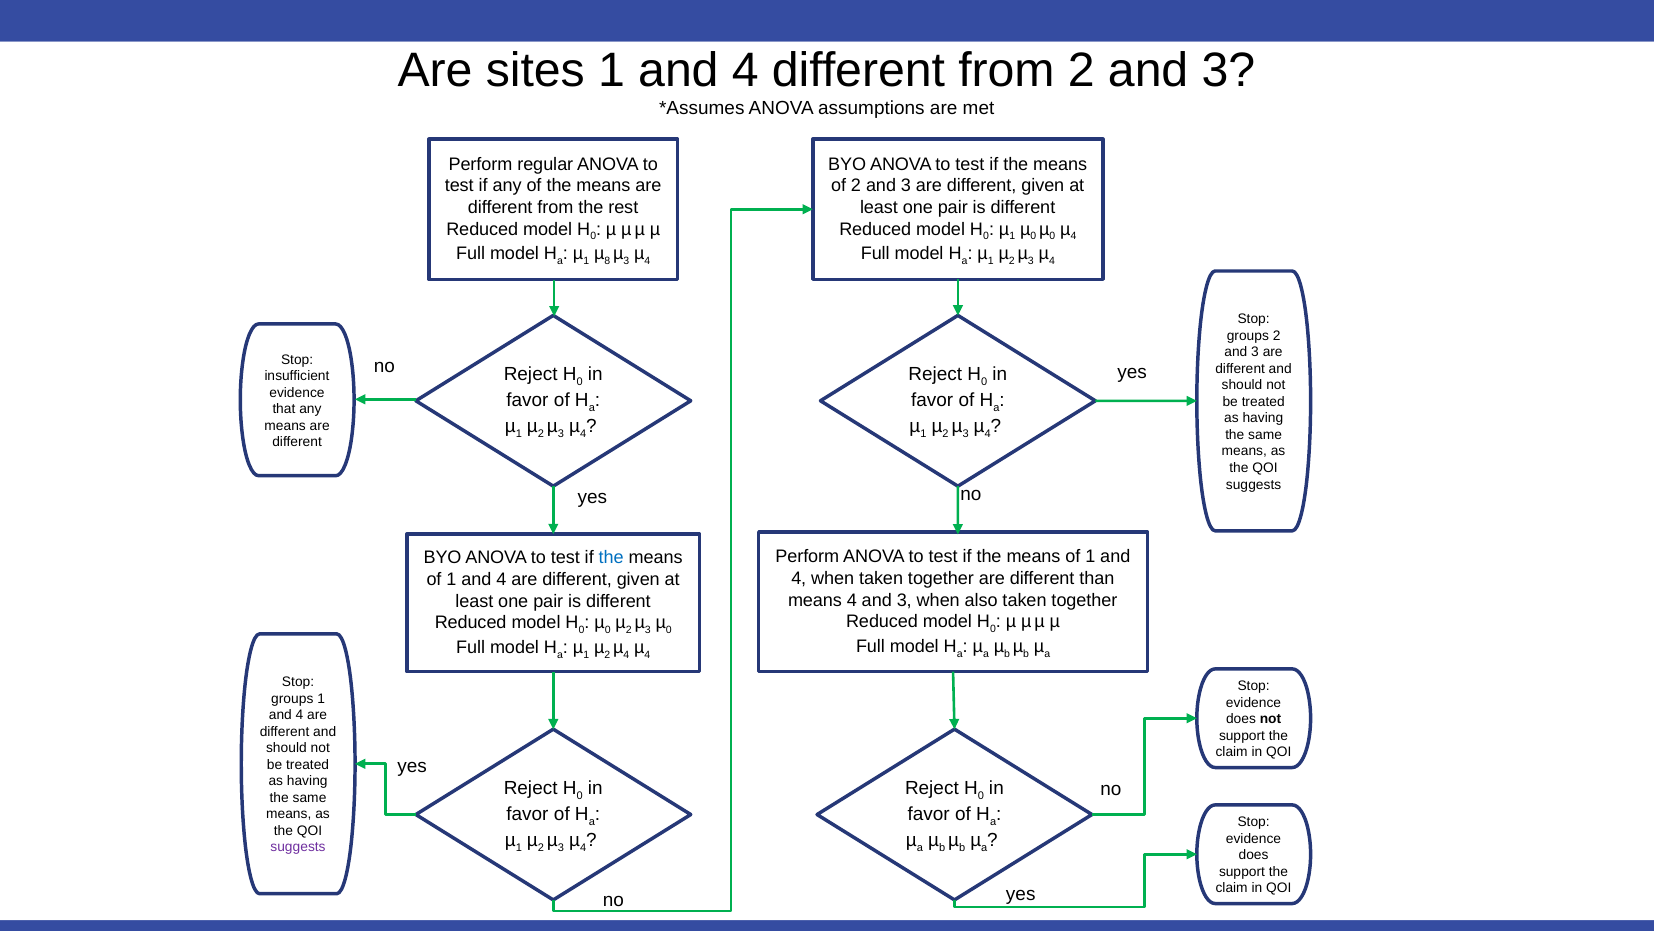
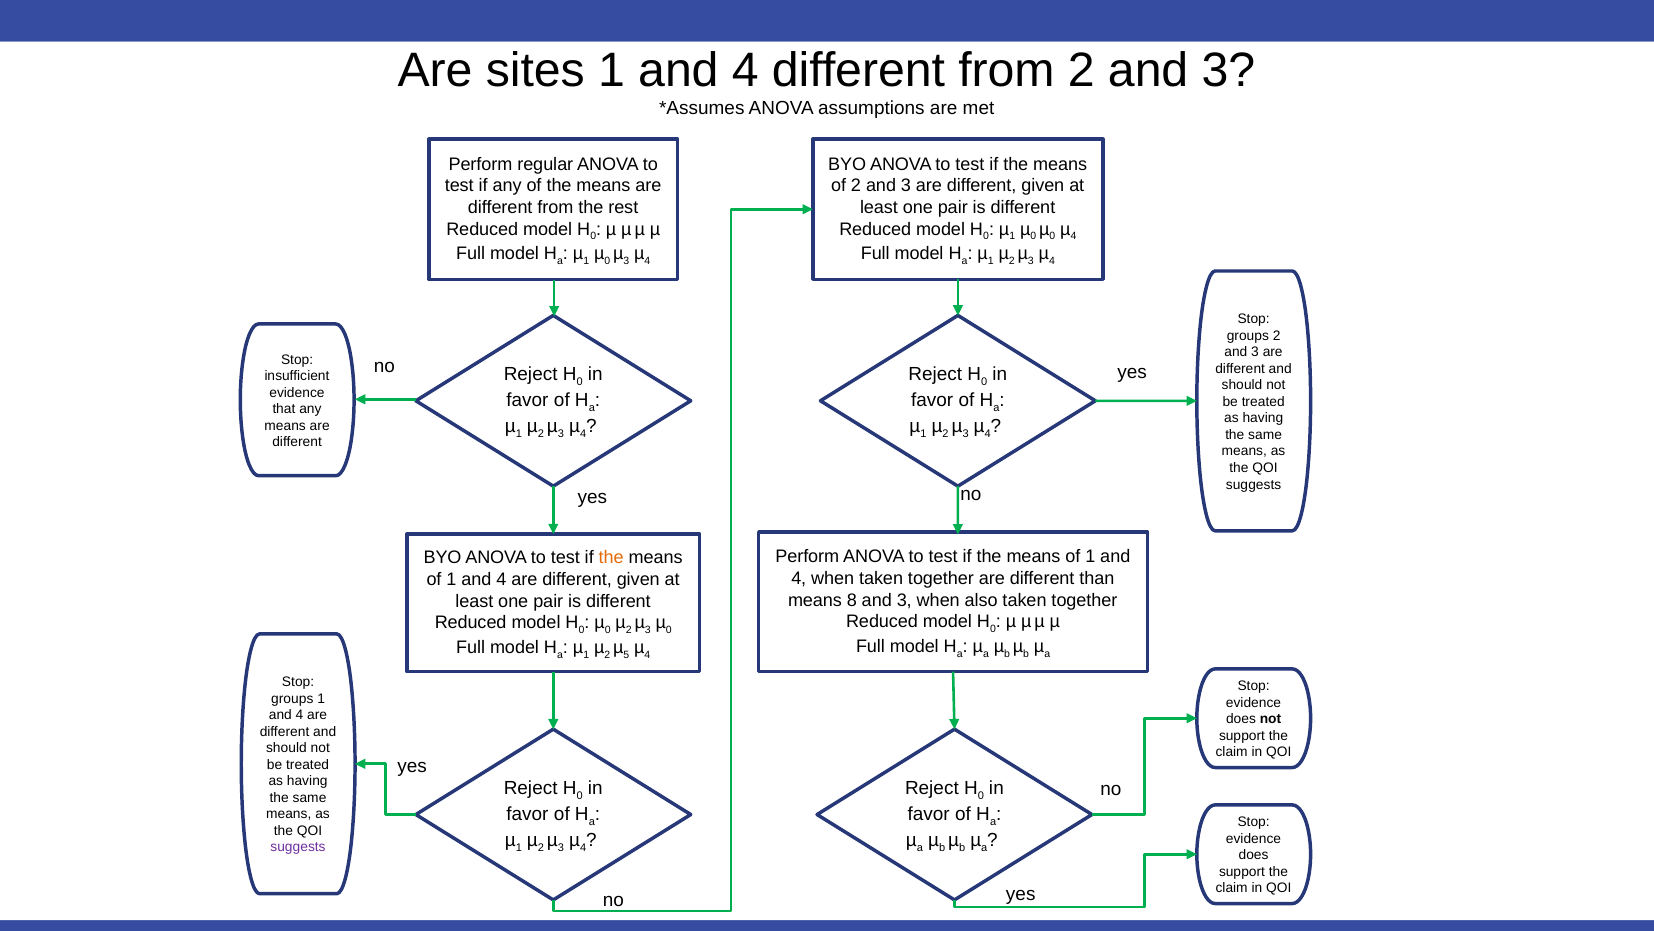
8: 8 -> 0 (607, 261)
the colour: blue -> orange (611, 557)
means 4: 4 -> 8 (852, 600)
2 µ 4: 4 -> 5 (626, 654)
